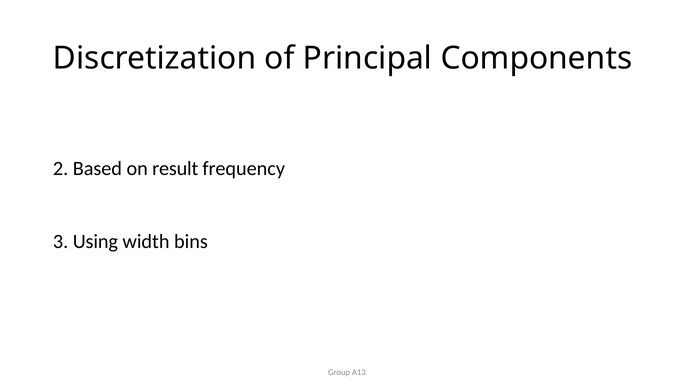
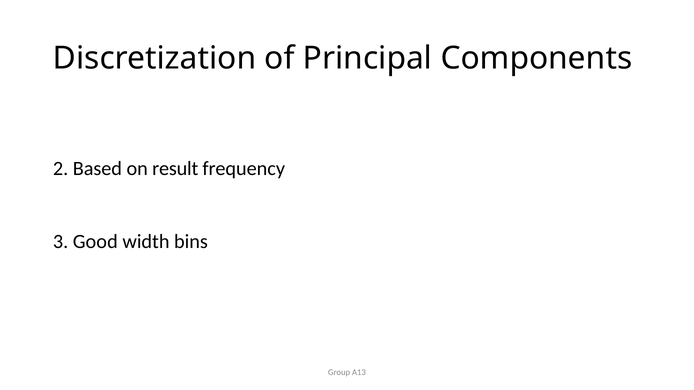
Using: Using -> Good (95, 242)
